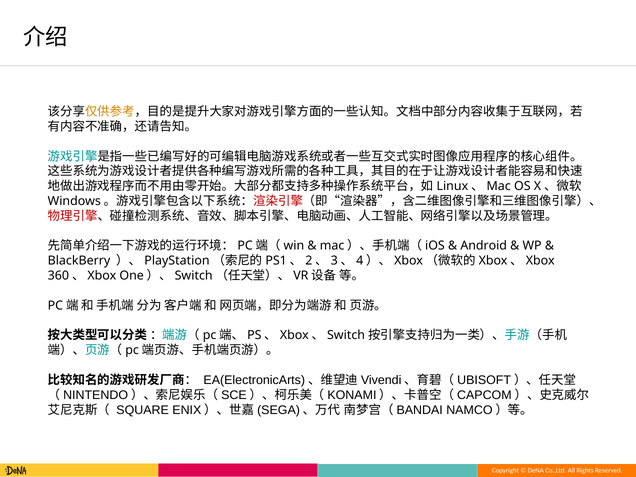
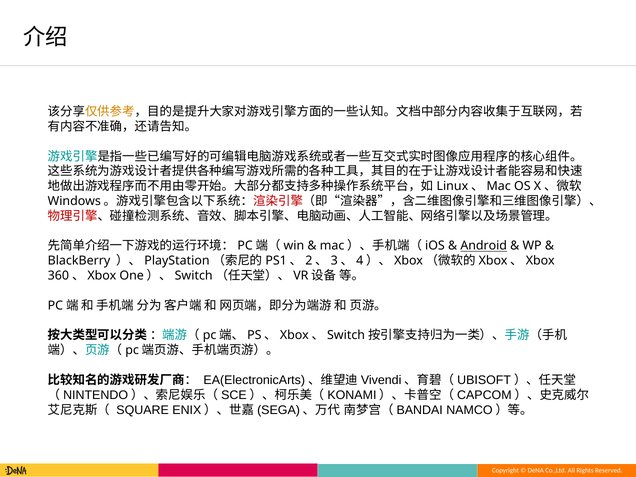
Android underline: none -> present (484, 246)
